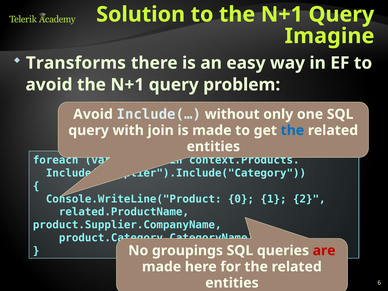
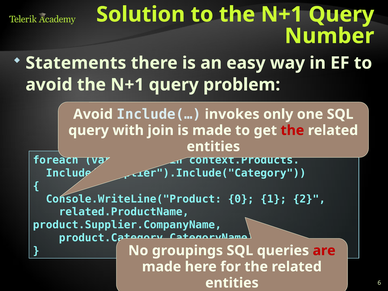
Imagine: Imagine -> Number (329, 36)
Transforms: Transforms -> Statements (76, 63)
without: without -> invokes (232, 114)
the colour: blue -> red (292, 130)
